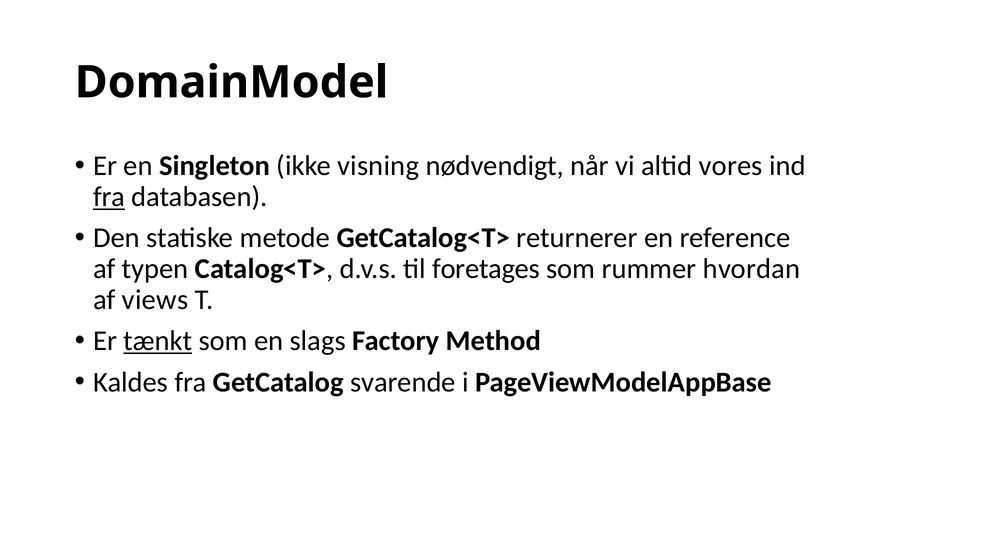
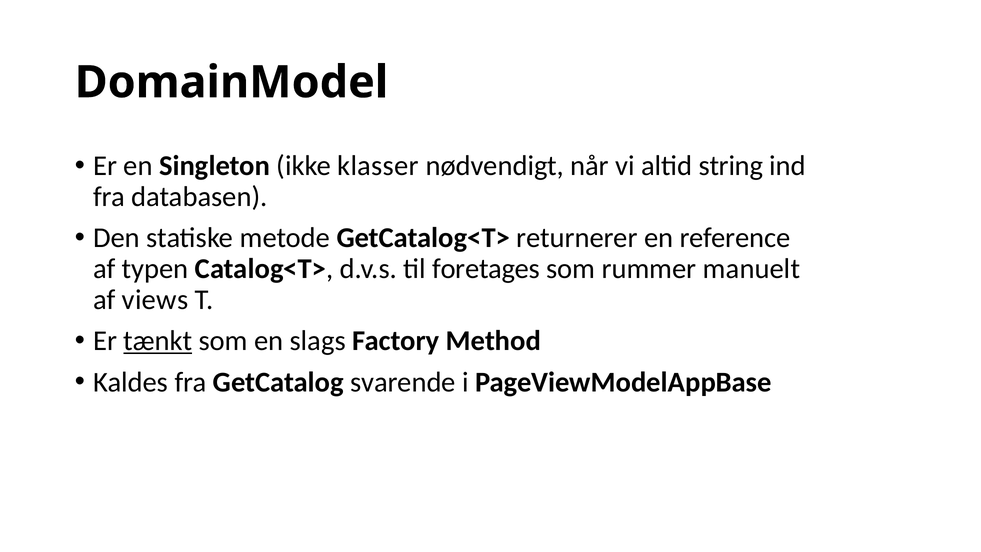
visning: visning -> klasser (378, 166)
vores: vores -> string (731, 166)
fra underline: present -> none (109, 197)
hvordan: hvordan -> manuelt (752, 269)
